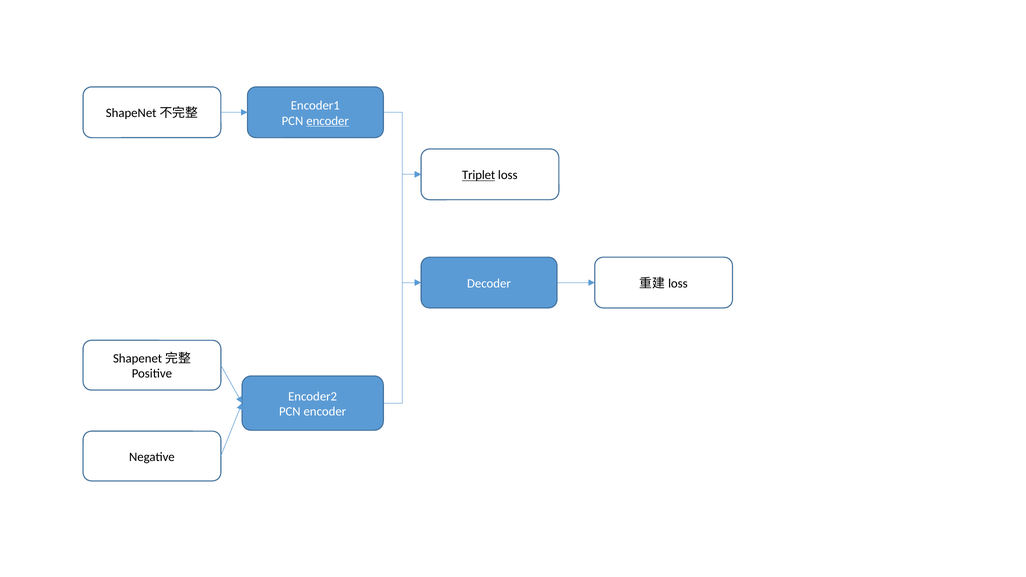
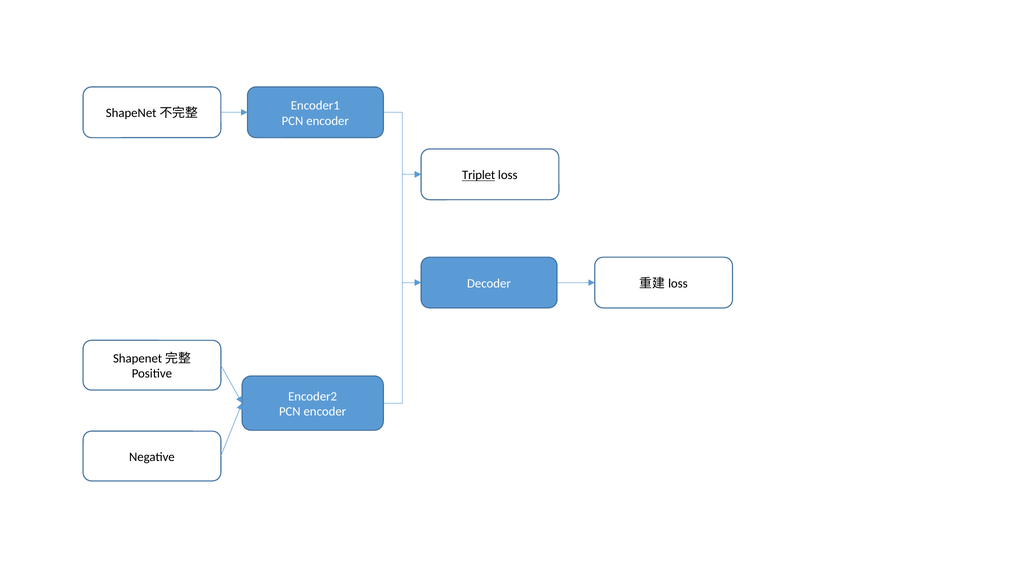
encoder underline: present -> none (328, 121)
